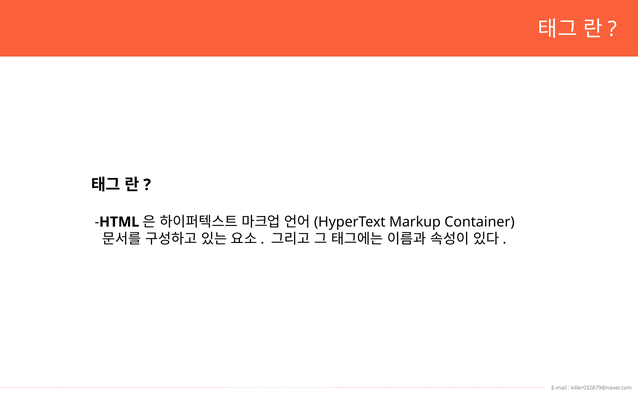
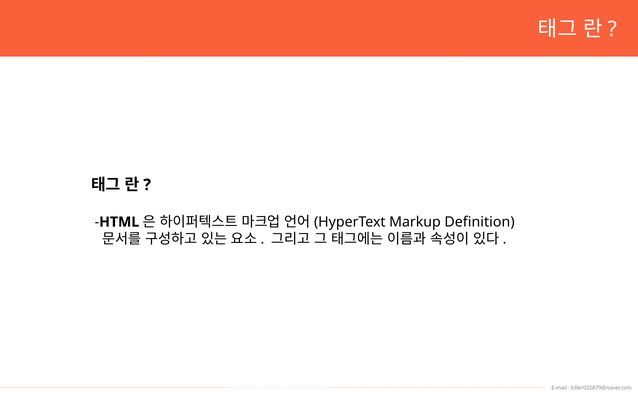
Container: Container -> Definition (480, 222)
